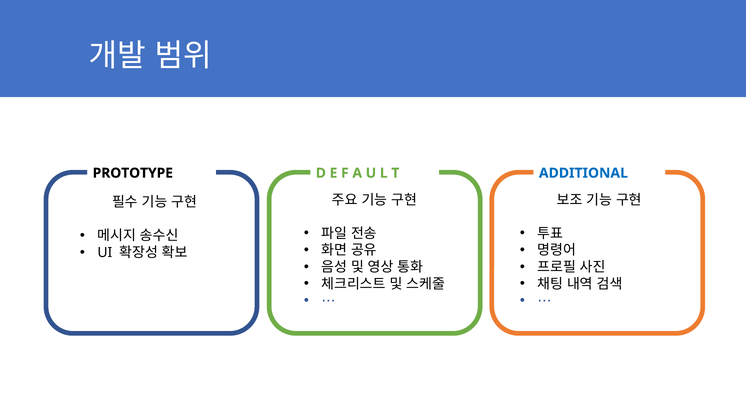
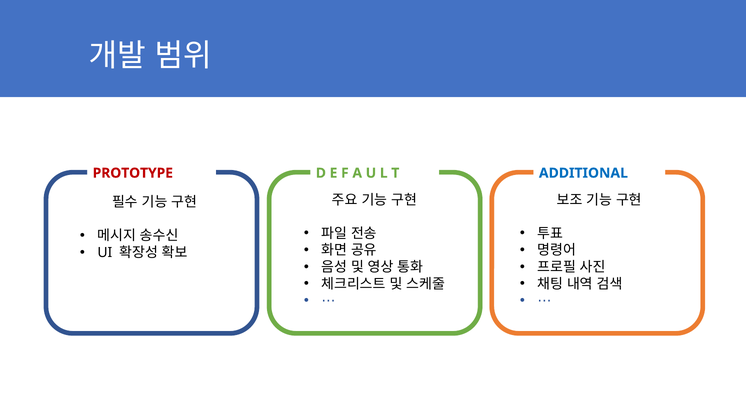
PROTOTYPE colour: black -> red (133, 173)
